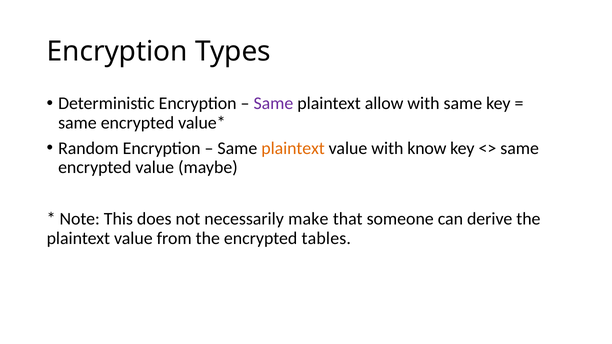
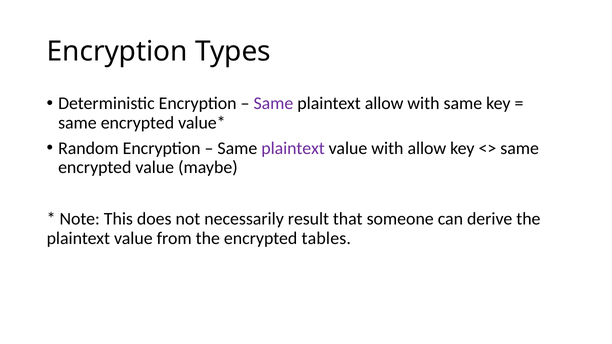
plaintext colour: orange -> purple (293, 148)
with know: know -> allow (427, 148)
make: make -> result (308, 219)
